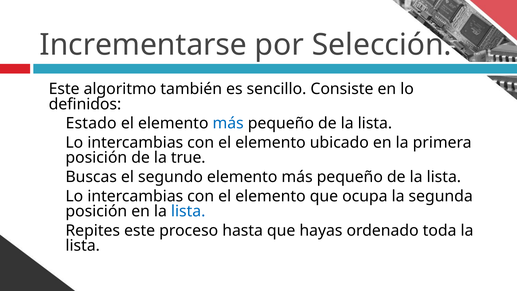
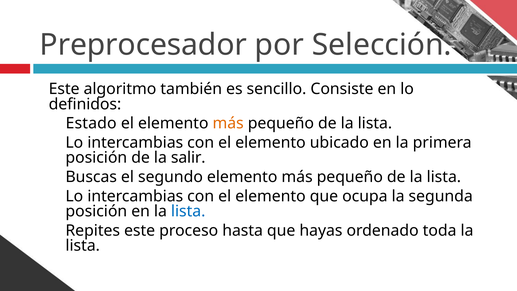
Incrementarse: Incrementarse -> Preprocesador (143, 45)
más colour: blue -> orange (228, 123)
true: true -> salir (188, 158)
